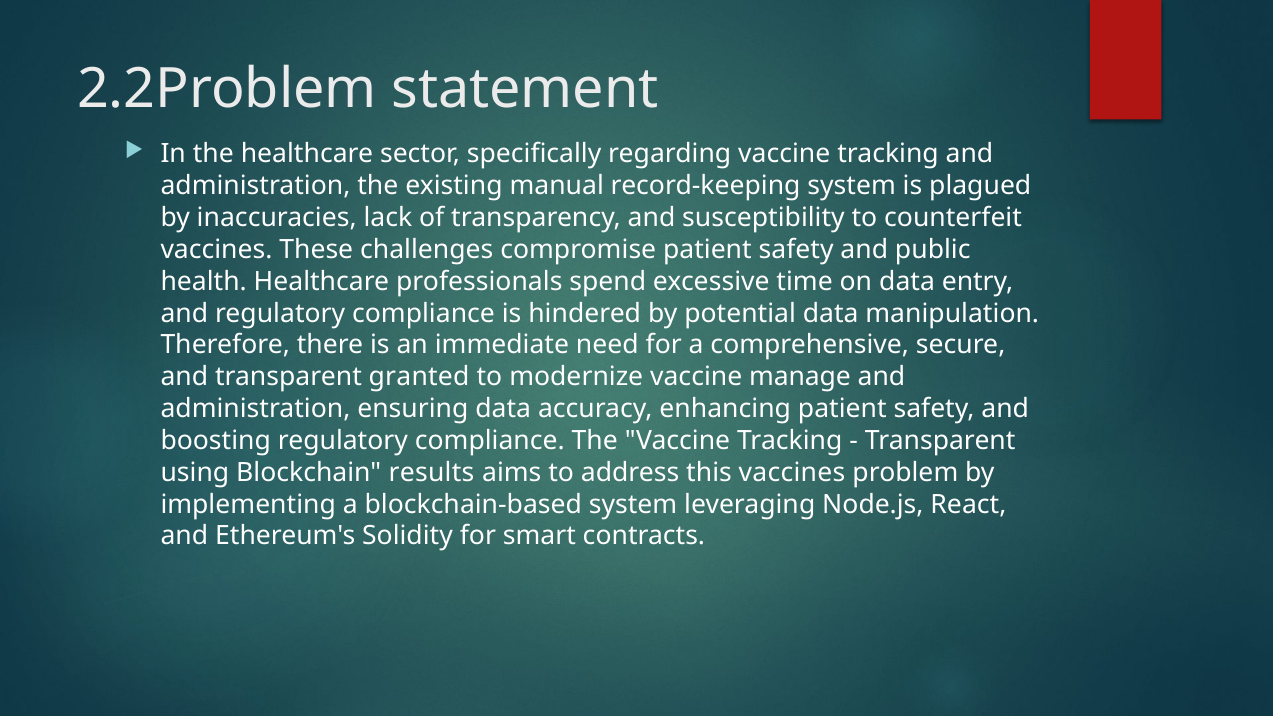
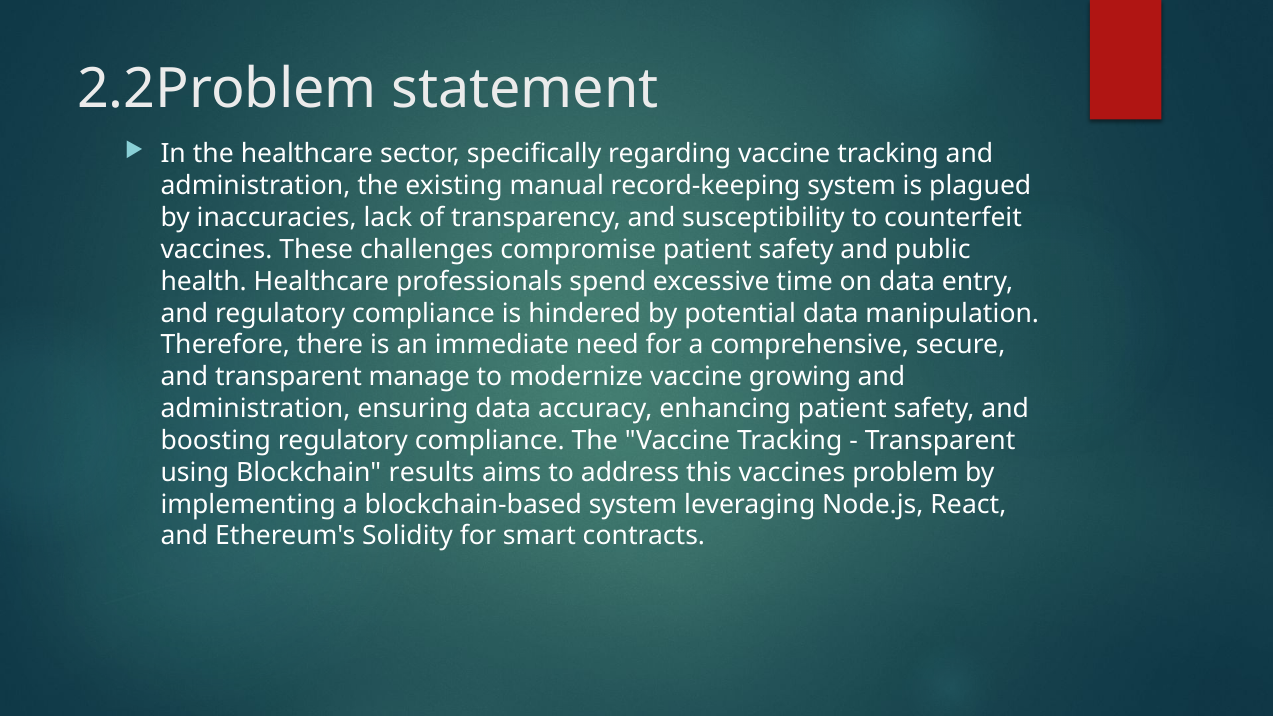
granted: granted -> manage (419, 377)
manage: manage -> growing (800, 377)
